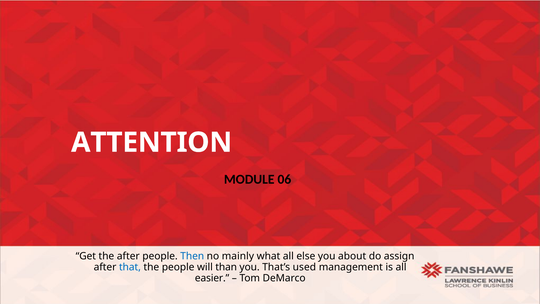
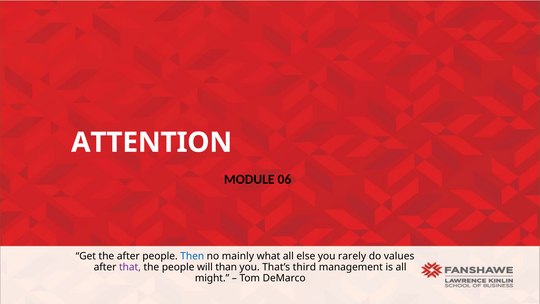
about: about -> rarely (352, 256)
assign: assign -> values (399, 256)
that colour: blue -> purple (130, 267)
used: used -> third (304, 267)
easier: easier -> might (212, 278)
